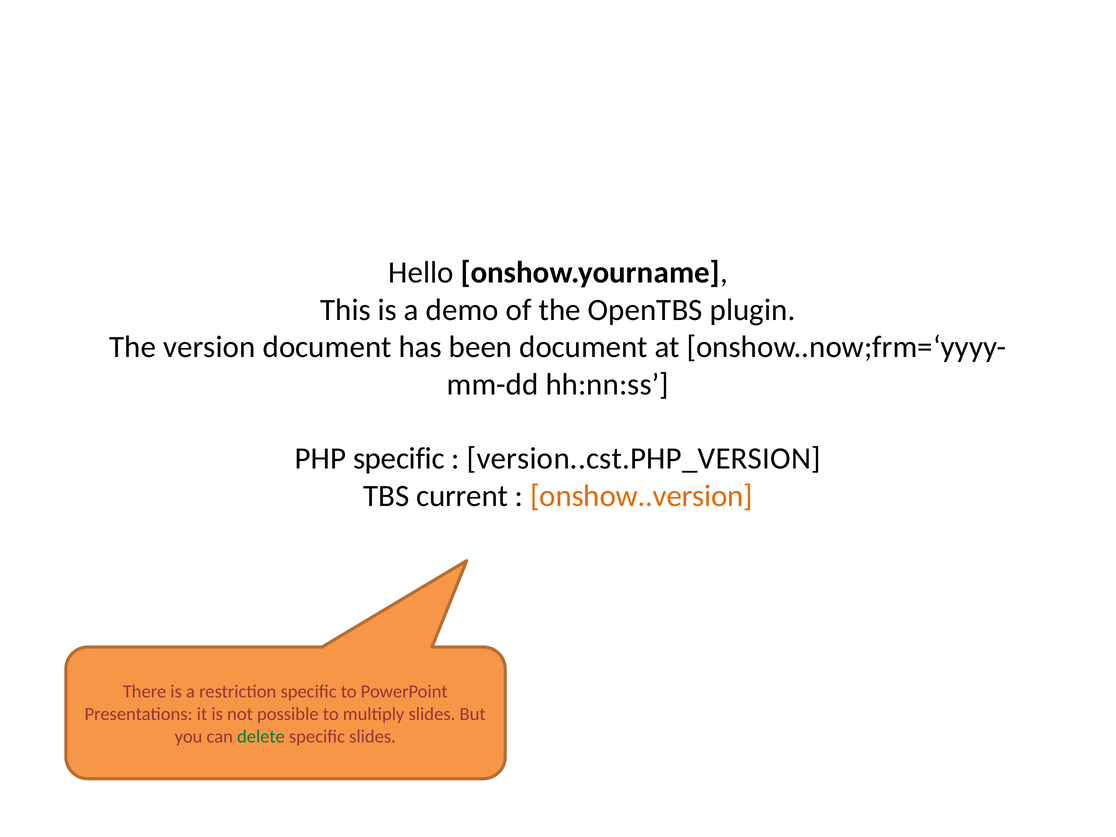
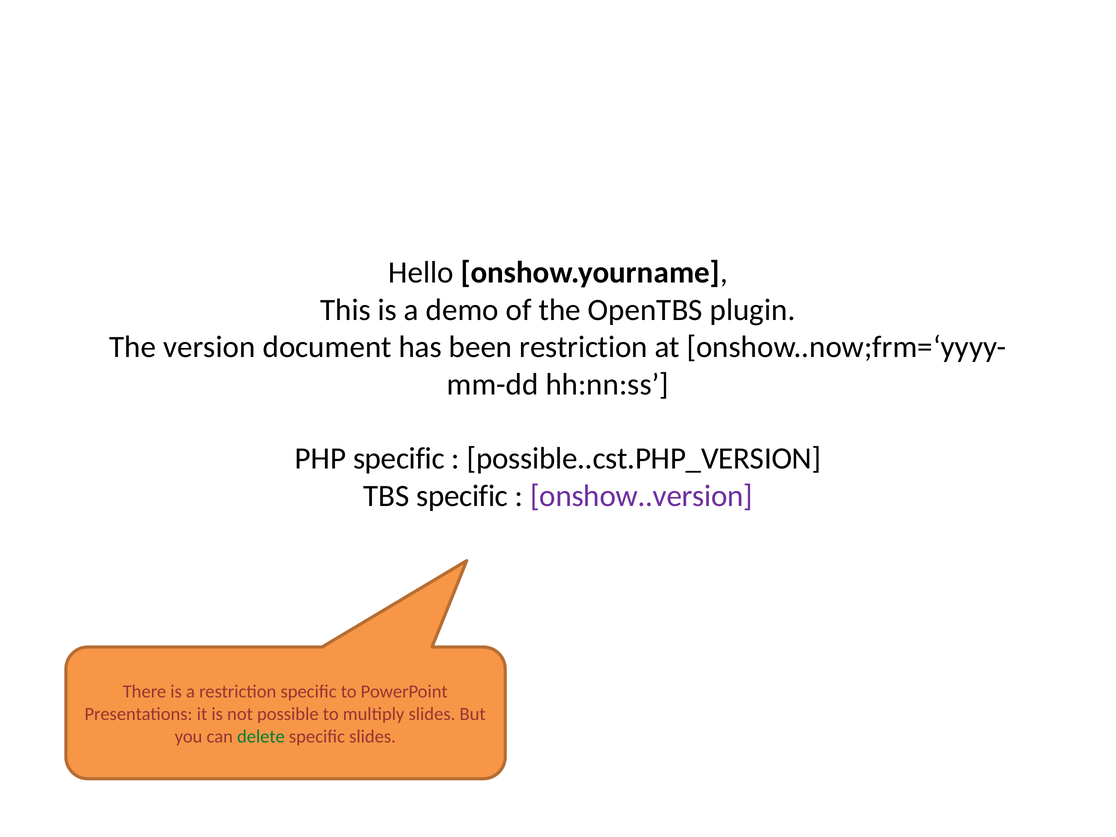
been document: document -> restriction (584, 347)
version..cst.PHP_VERSION: version..cst.PHP_VERSION -> possible..cst.PHP_VERSION (644, 459)
TBS current: current -> specific (462, 496)
onshow..version colour: orange -> purple (642, 496)
